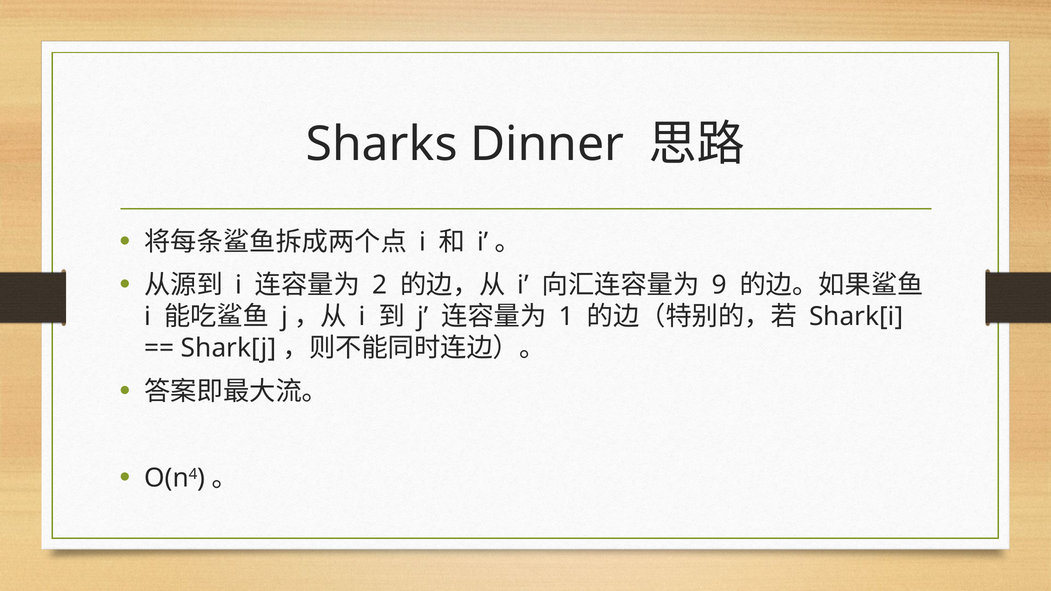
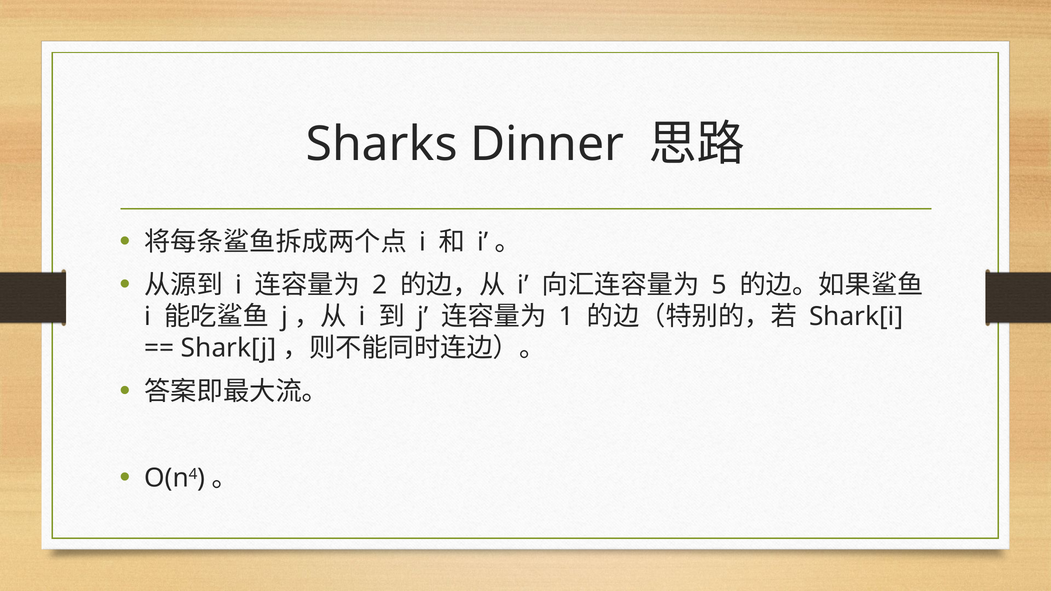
9: 9 -> 5 (719, 285)
